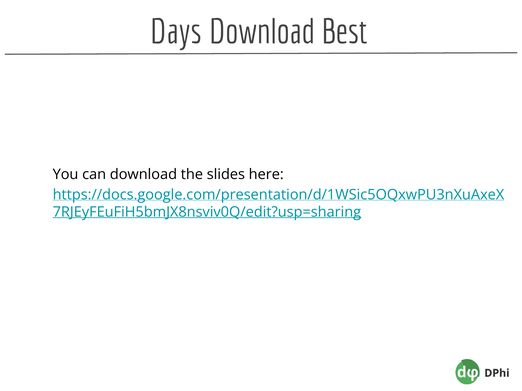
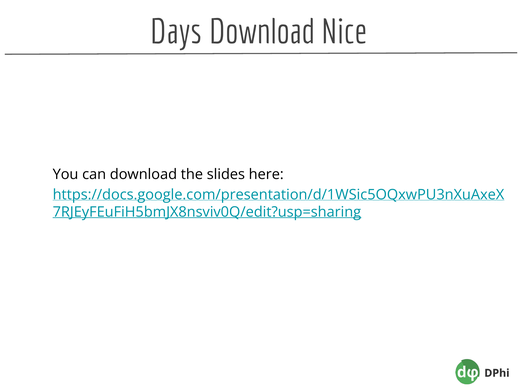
Best: Best -> Nice (344, 32)
